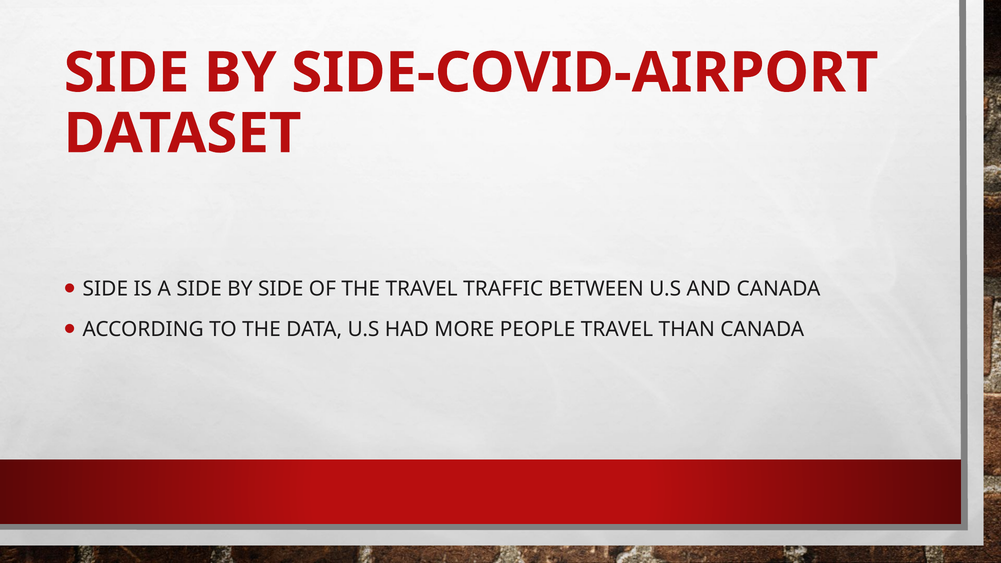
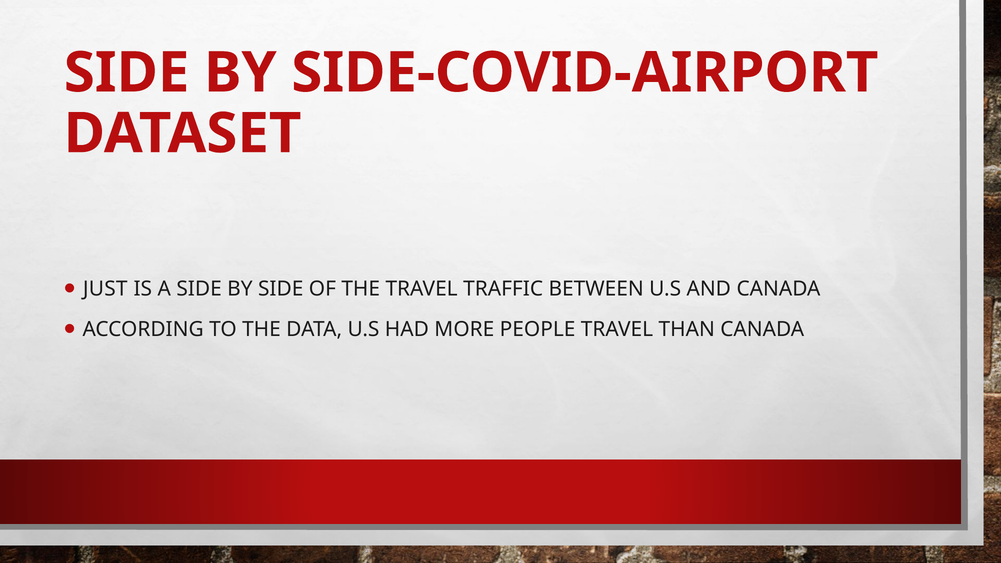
SIDE: SIDE -> JUST (105, 289)
